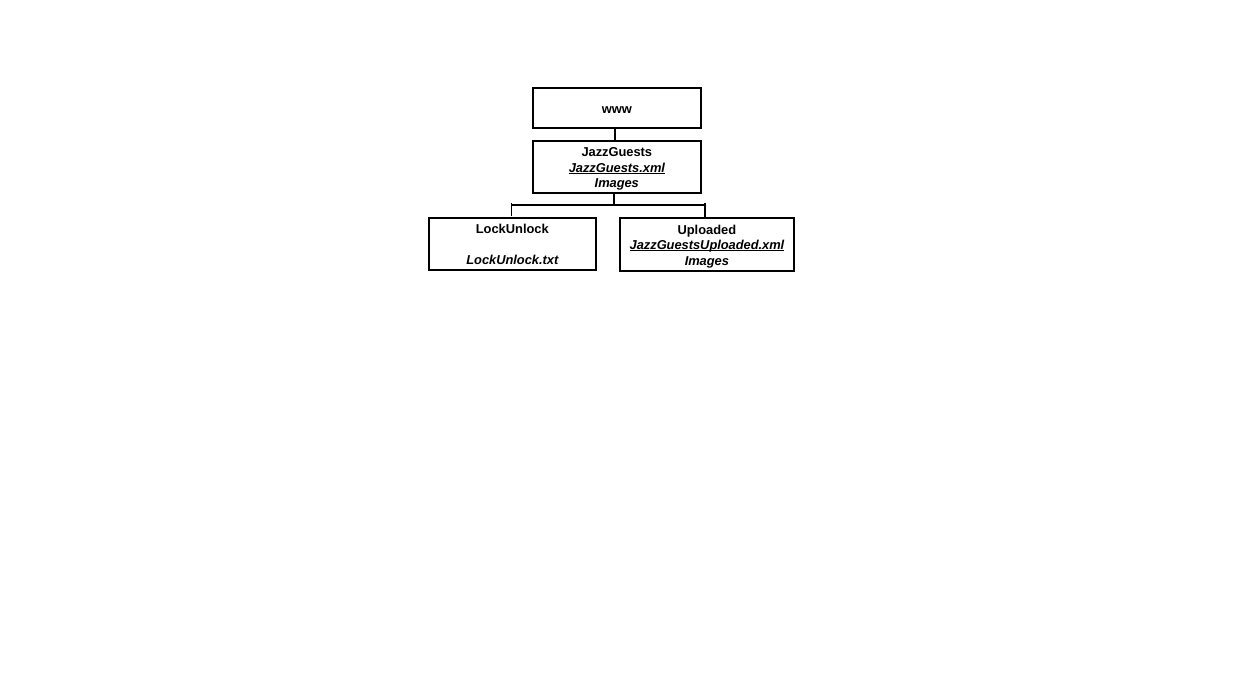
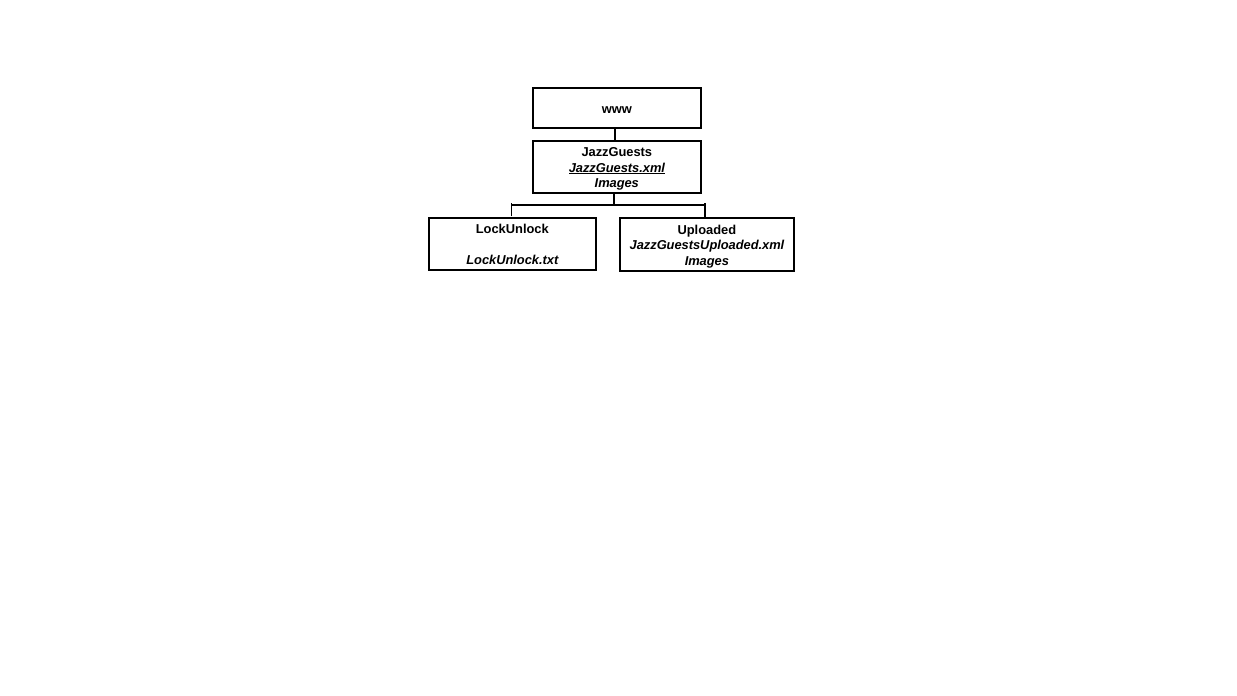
JazzGuestsUploaded.xml underline: present -> none (707, 245)
